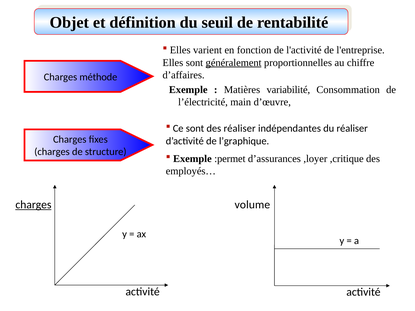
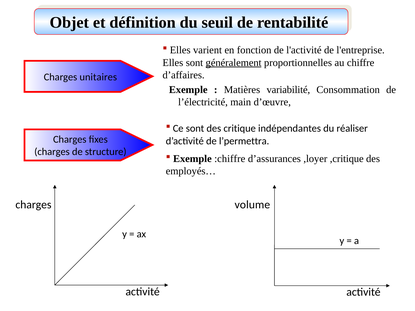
méthode: méthode -> unitaires (98, 77)
des réaliser: réaliser -> critique (240, 129)
l’graphique: l’graphique -> l’permettra (244, 141)
:permet: :permet -> :chiffre (230, 159)
charges underline: present -> none (33, 205)
